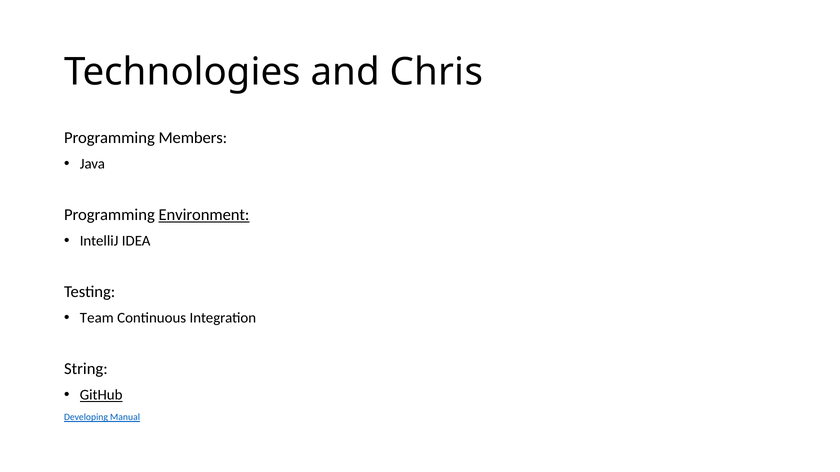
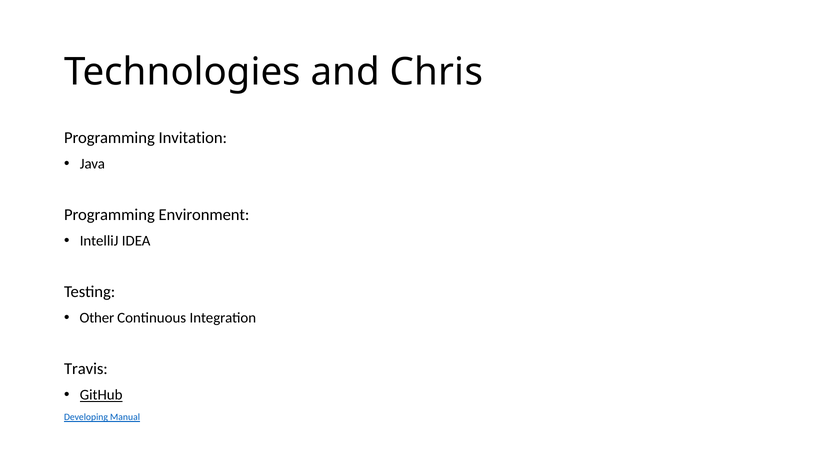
Members: Members -> Invitation (193, 138)
Environment underline: present -> none (204, 215)
Team: Team -> Other (97, 318)
String: String -> Travis (86, 369)
